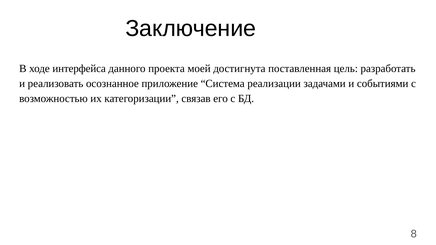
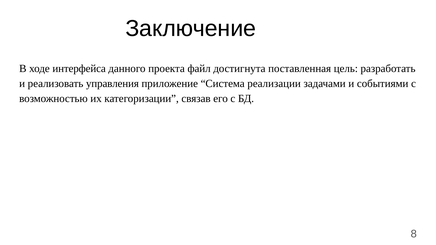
моей: моей -> файл (199, 69)
осознанное: осознанное -> управления (112, 84)
